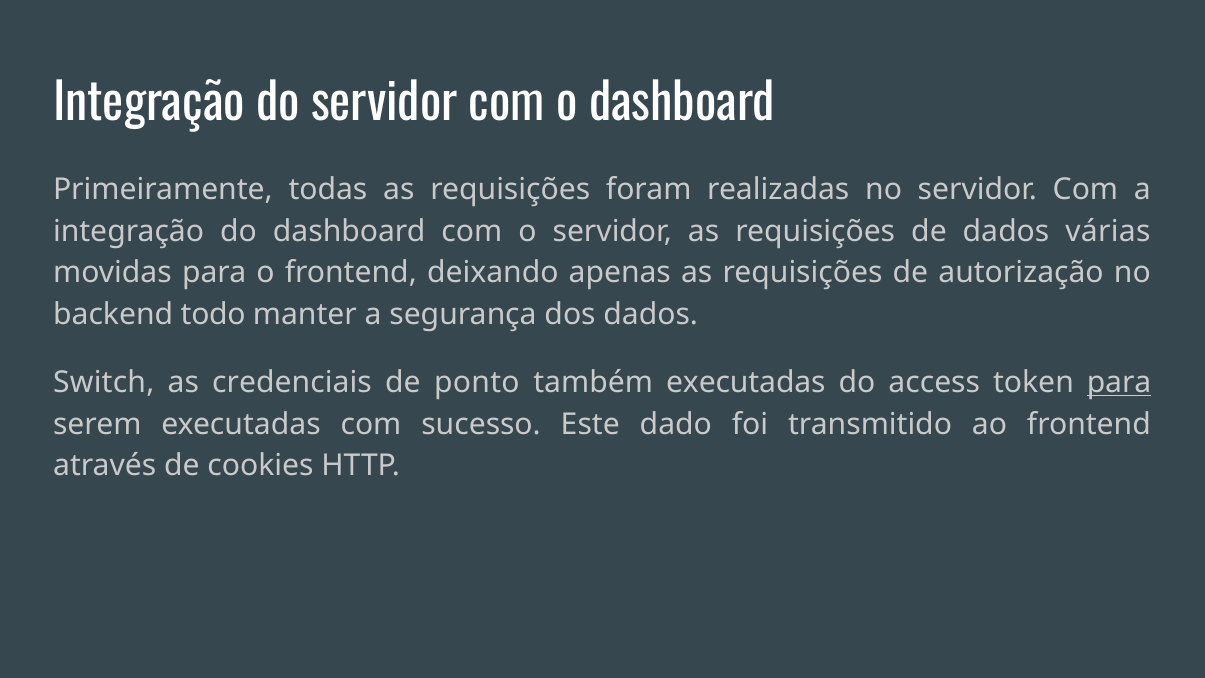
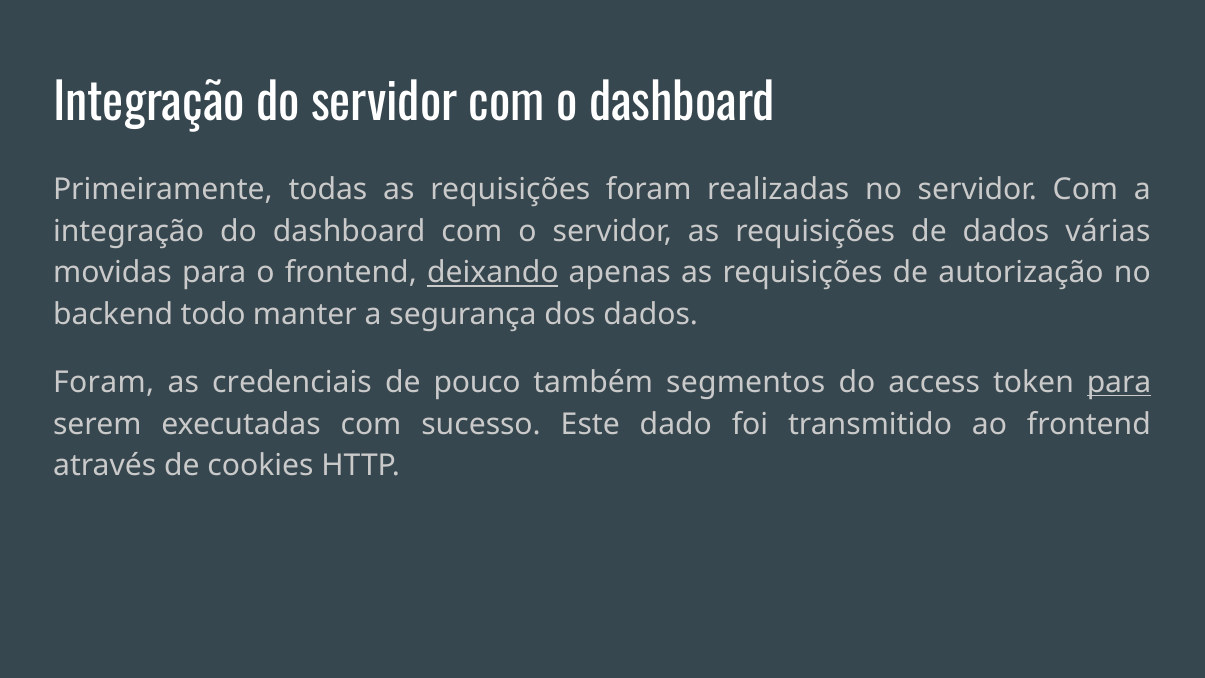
deixando underline: none -> present (493, 273)
Switch: Switch -> Foram (104, 382)
ponto: ponto -> pouco (477, 382)
também executadas: executadas -> segmentos (746, 382)
